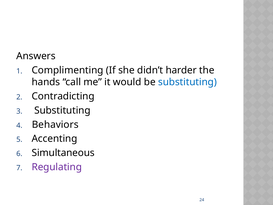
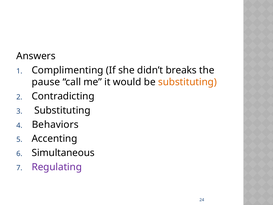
harder: harder -> breaks (181, 70)
hands: hands -> pause (46, 82)
substituting colour: blue -> orange (187, 82)
